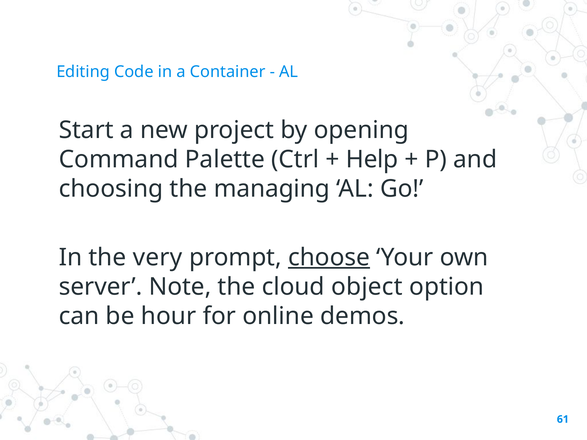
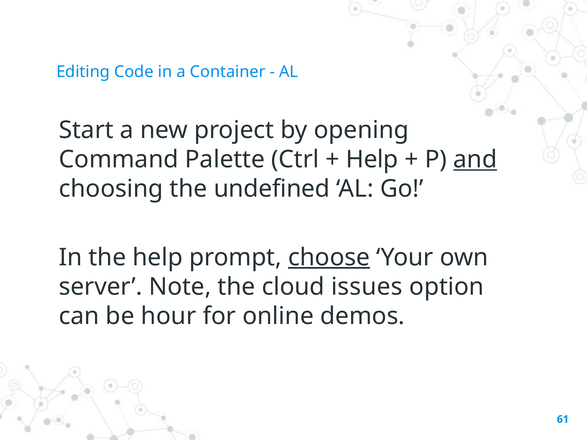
and underline: none -> present (475, 160)
managing: managing -> undefined (272, 189)
the very: very -> help (158, 257)
object: object -> issues (367, 287)
